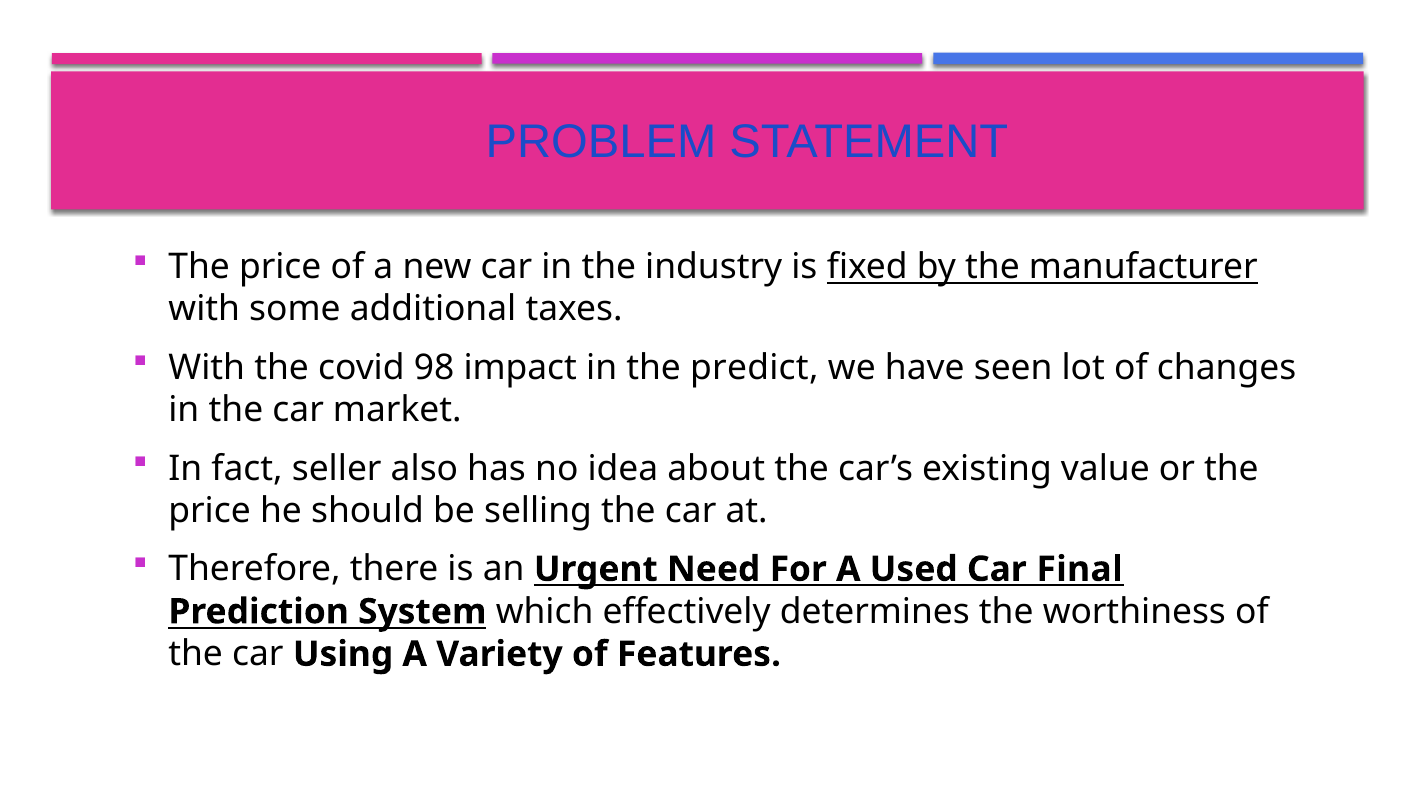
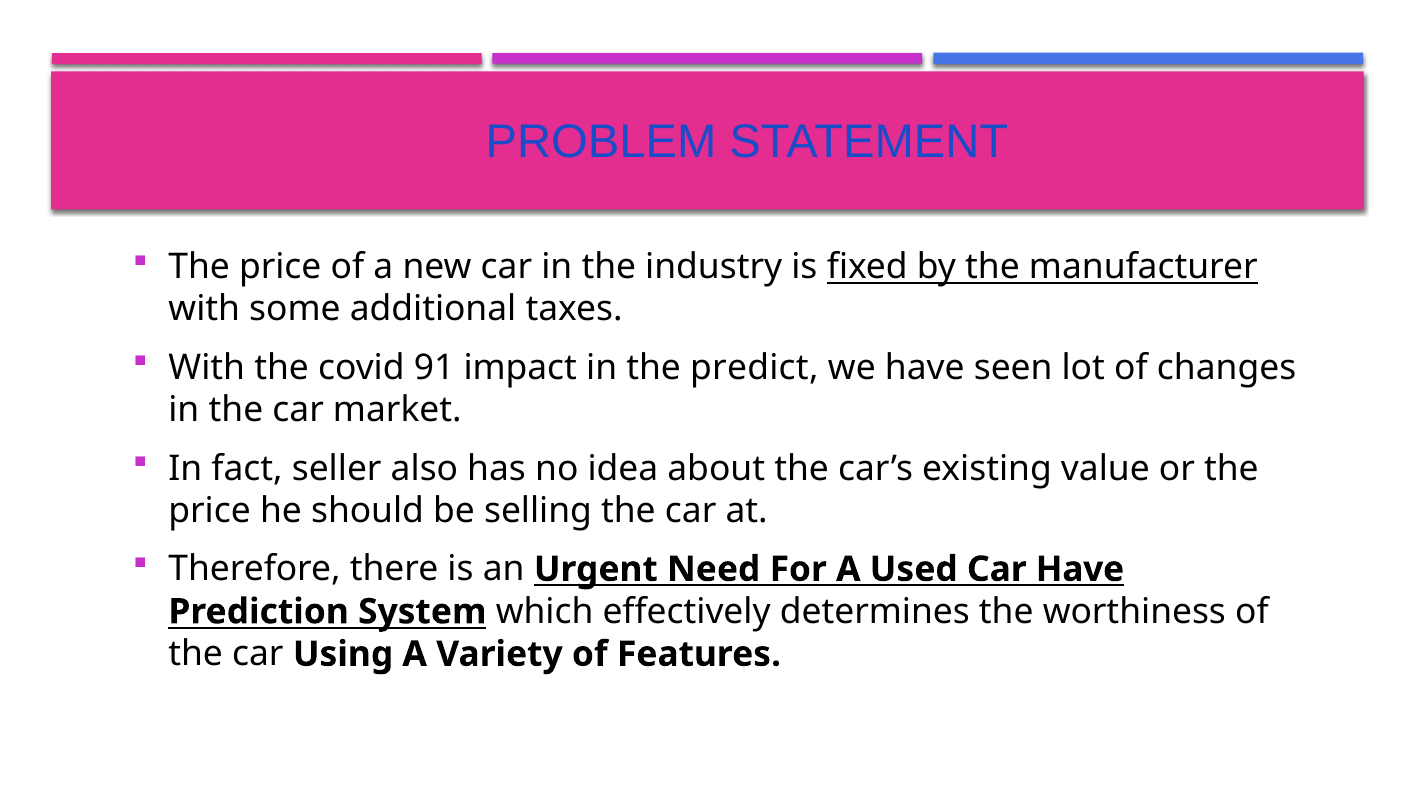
98: 98 -> 91 (434, 368)
Car Final: Final -> Have (1080, 569)
